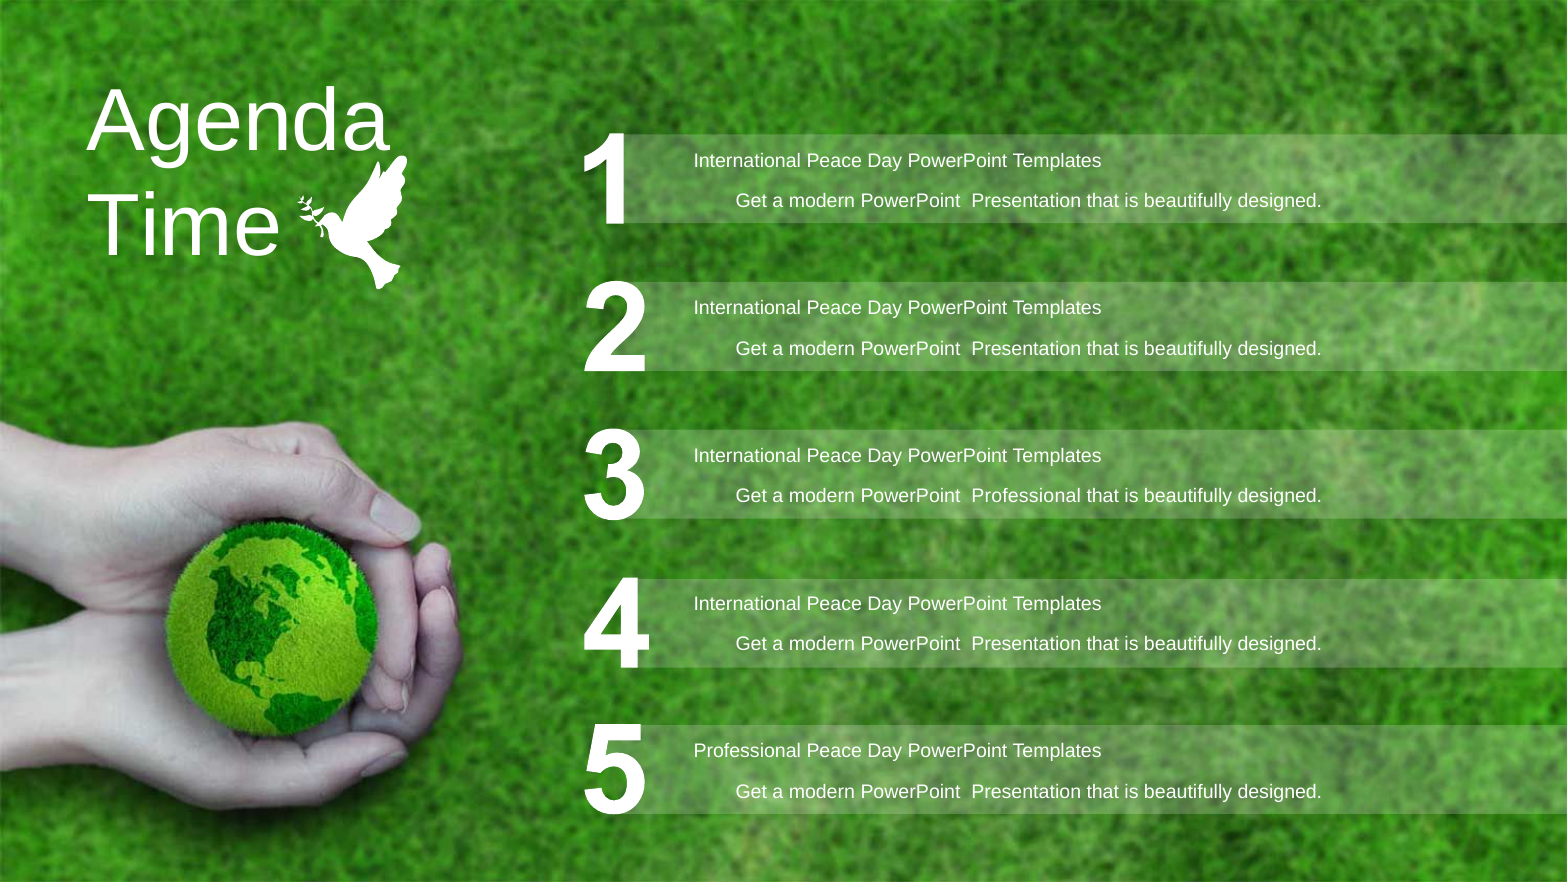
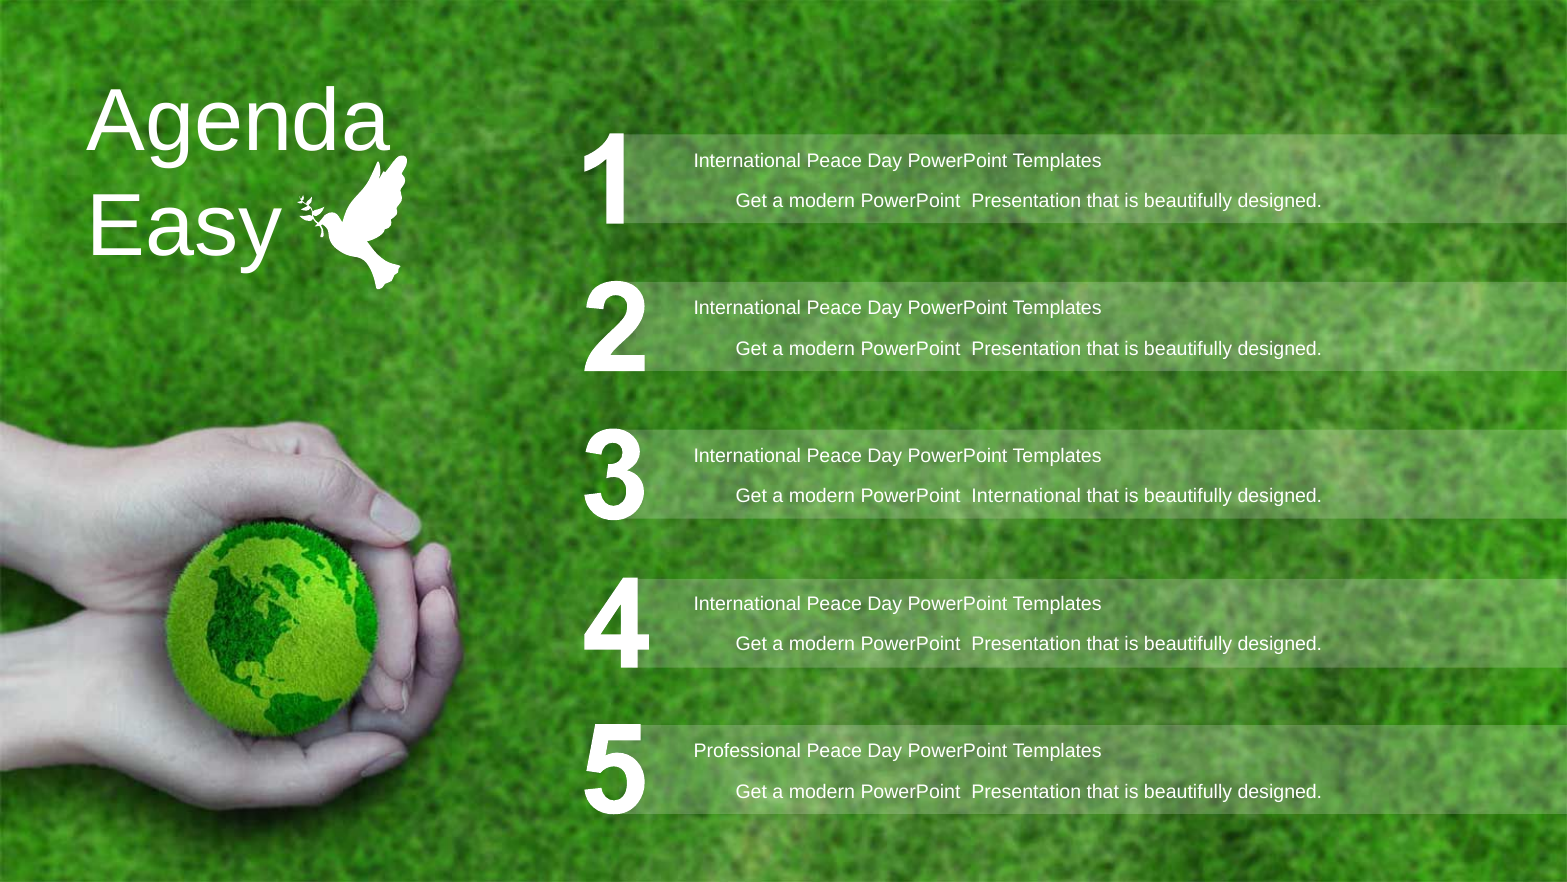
Time: Time -> Easy (184, 227)
PowerPoint Professional: Professional -> International (1026, 496)
